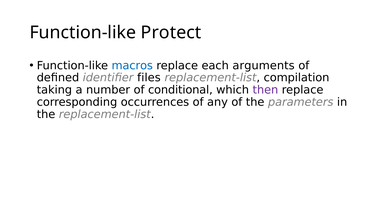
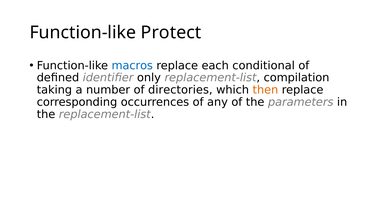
arguments: arguments -> conditional (264, 65)
files: files -> only (149, 78)
conditional: conditional -> directories (180, 90)
then colour: purple -> orange (265, 90)
